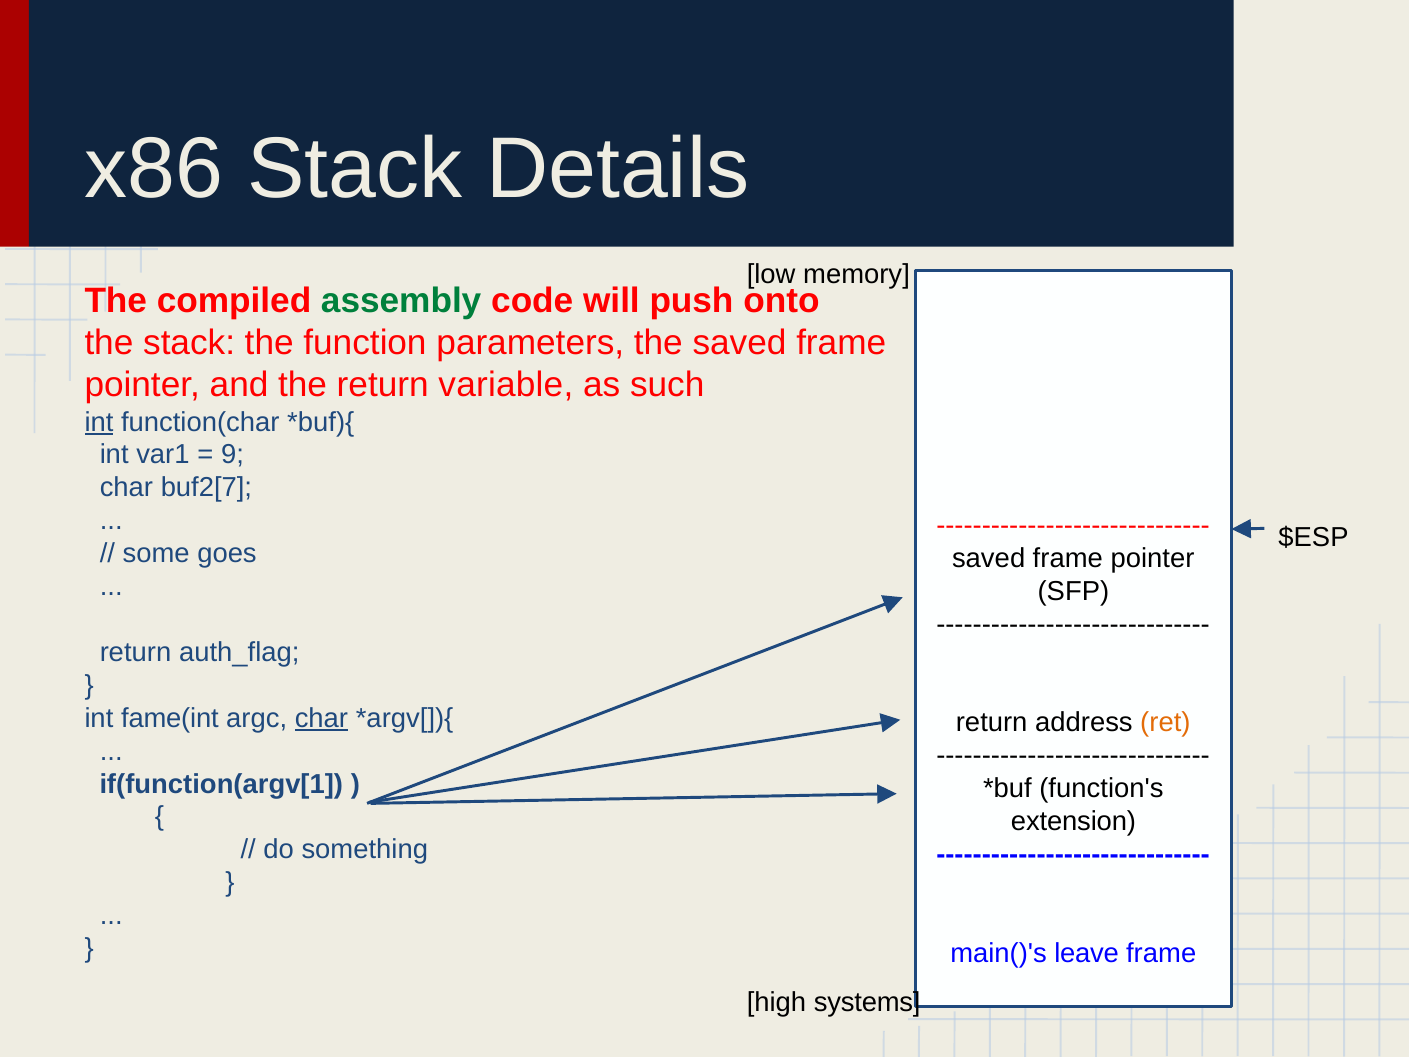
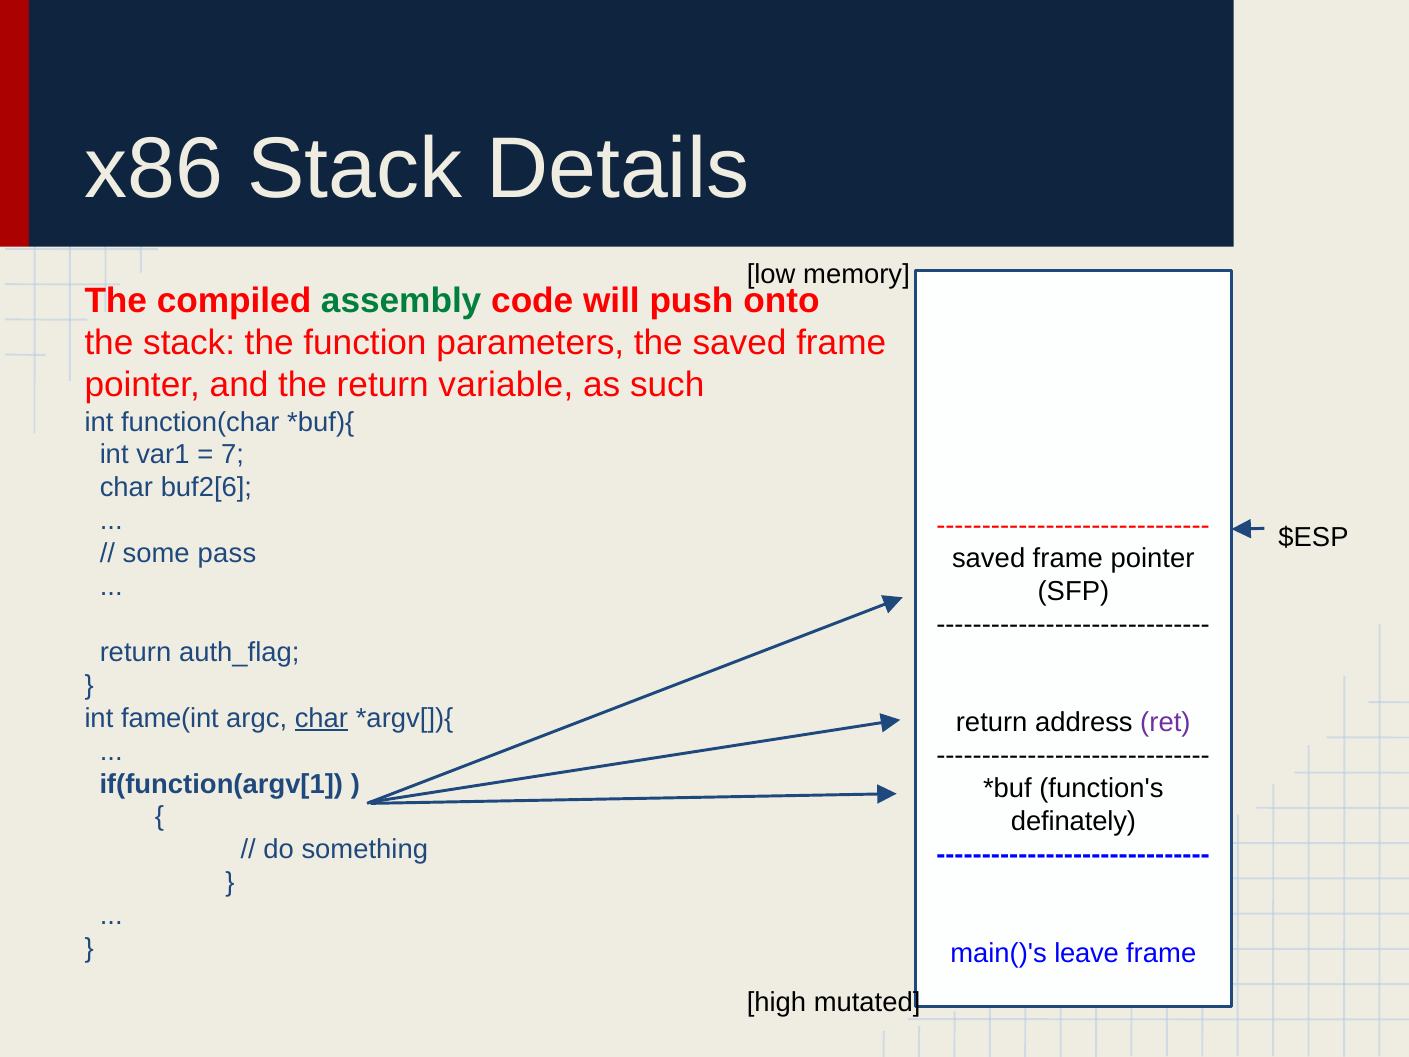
int underline: present -> none (99, 422)
9: 9 -> 7 (232, 455)
buf2[7: buf2[7 -> buf2[6 (206, 488)
goes: goes -> pass (227, 554)
ret colour: orange -> purple (1165, 723)
extension: extension -> definately (1073, 821)
systems: systems -> mutated (867, 1003)
